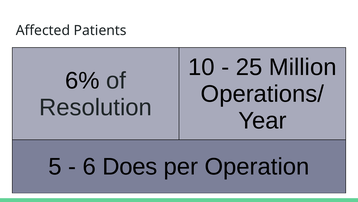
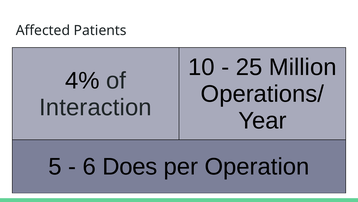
6%: 6% -> 4% (82, 80)
Resolution: Resolution -> Interaction (95, 107)
